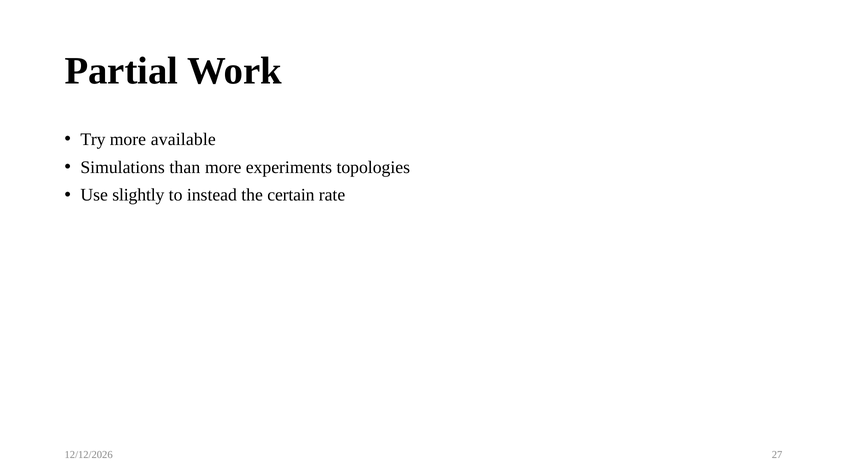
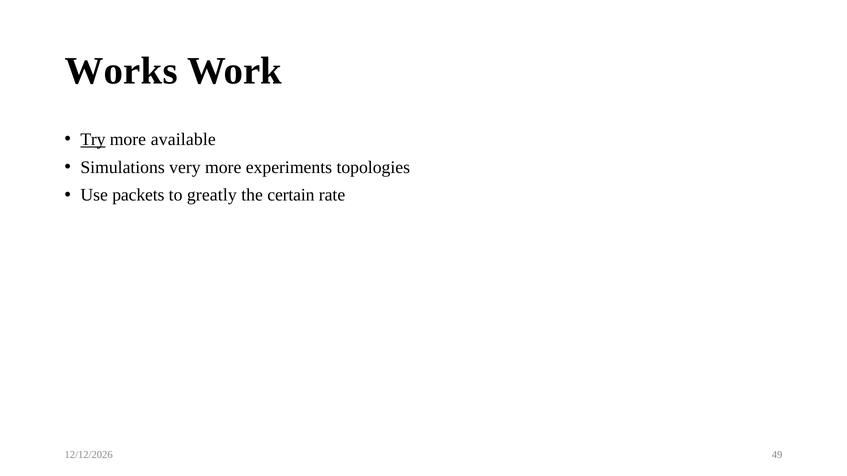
Partial: Partial -> Works (121, 71)
Try underline: none -> present (93, 139)
than: than -> very (185, 167)
slightly: slightly -> packets (138, 195)
instead: instead -> greatly (212, 195)
27: 27 -> 49 (777, 455)
